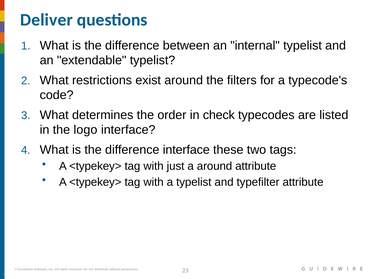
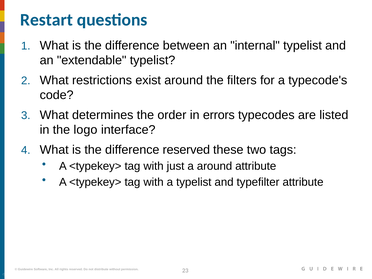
Deliver: Deliver -> Restart (47, 20)
check: check -> errors (219, 115)
difference interface: interface -> reserved (186, 150)
